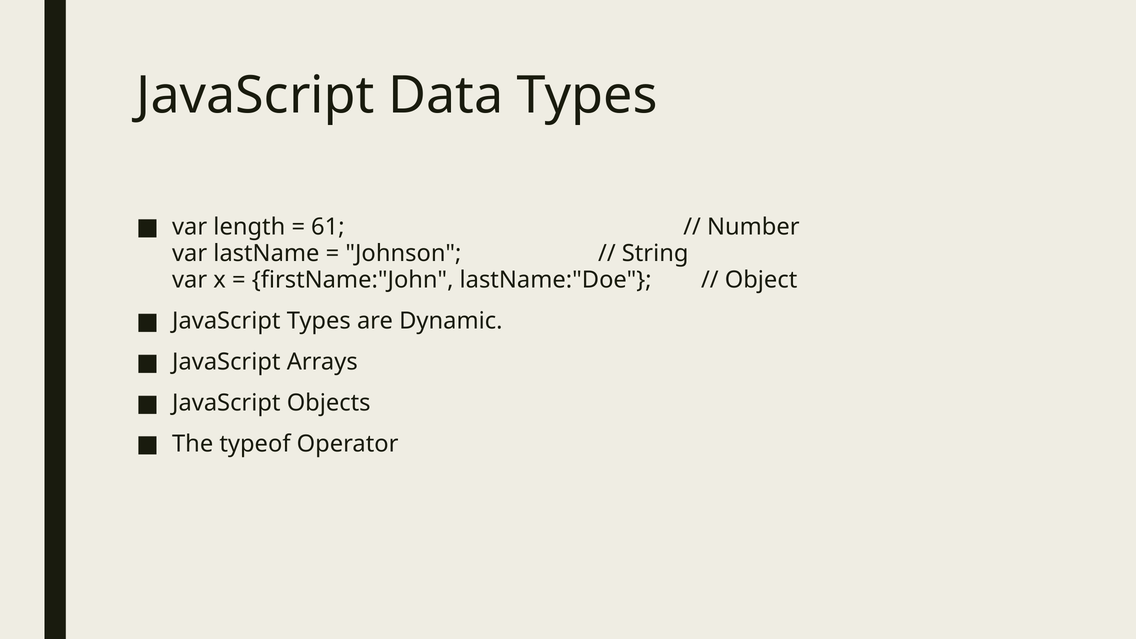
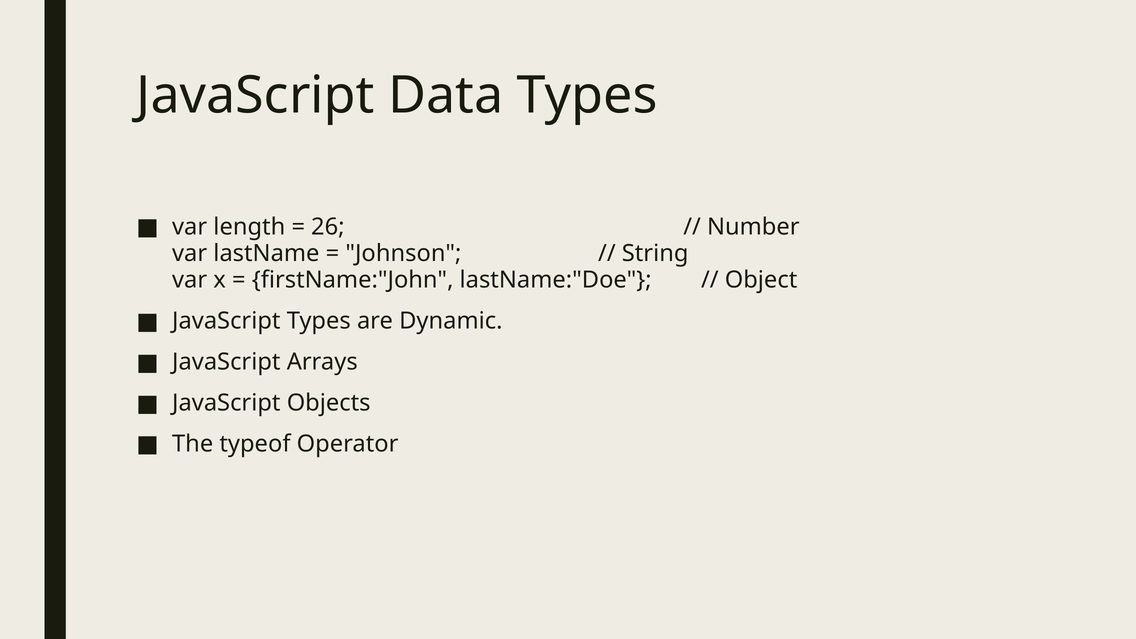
61: 61 -> 26 (328, 227)
